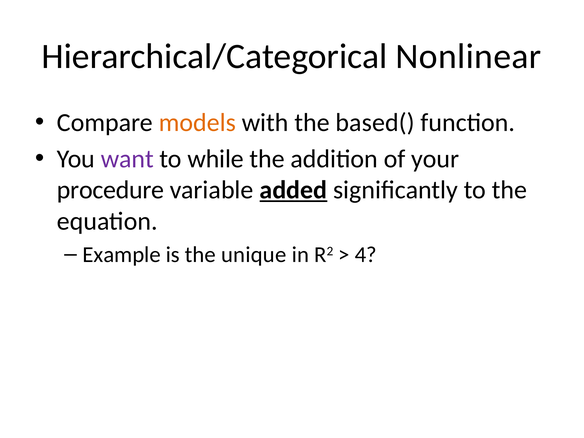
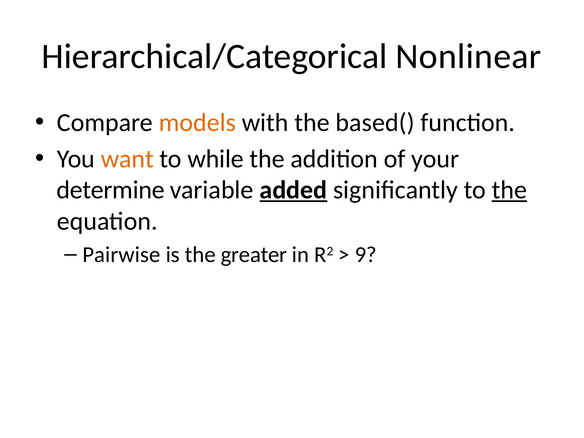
want colour: purple -> orange (127, 159)
procedure: procedure -> determine (111, 190)
the underline: none -> present (509, 190)
Example: Example -> Pairwise (122, 255)
unique: unique -> greater (254, 255)
4: 4 -> 9 (366, 255)
